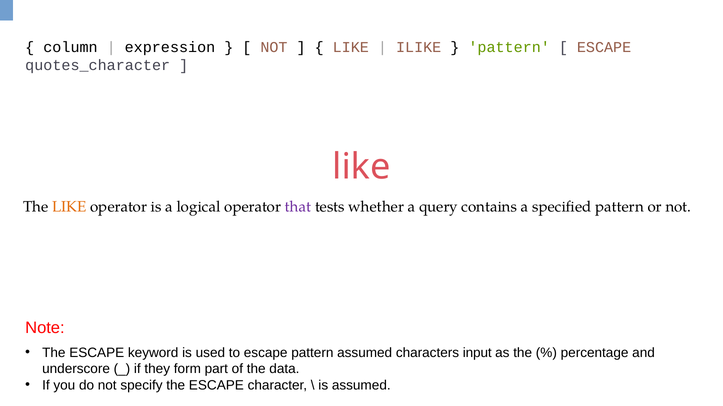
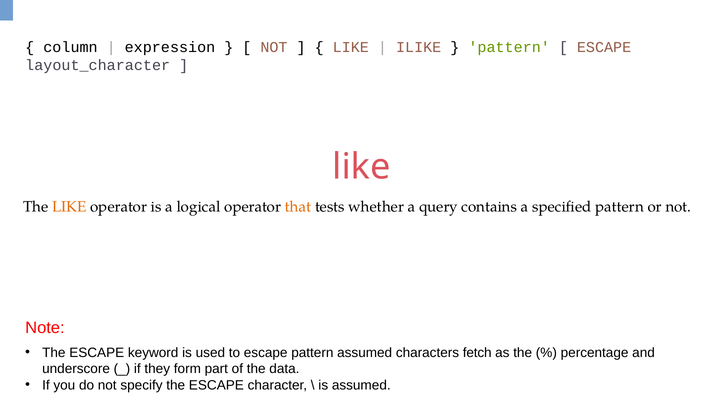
quotes_character: quotes_character -> layout_character (98, 65)
that colour: purple -> orange (298, 207)
input: input -> fetch (477, 353)
